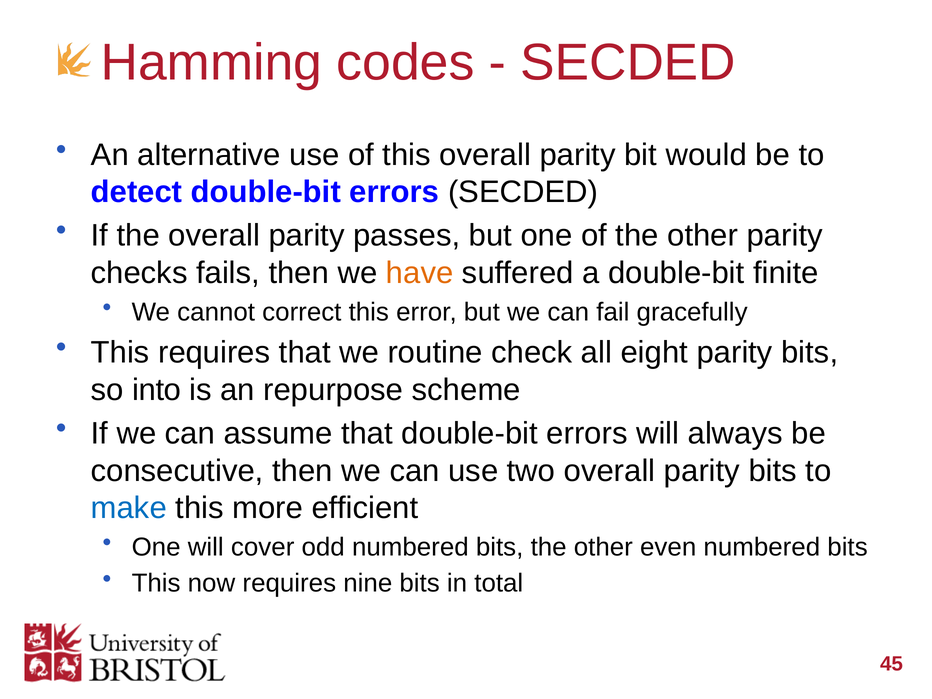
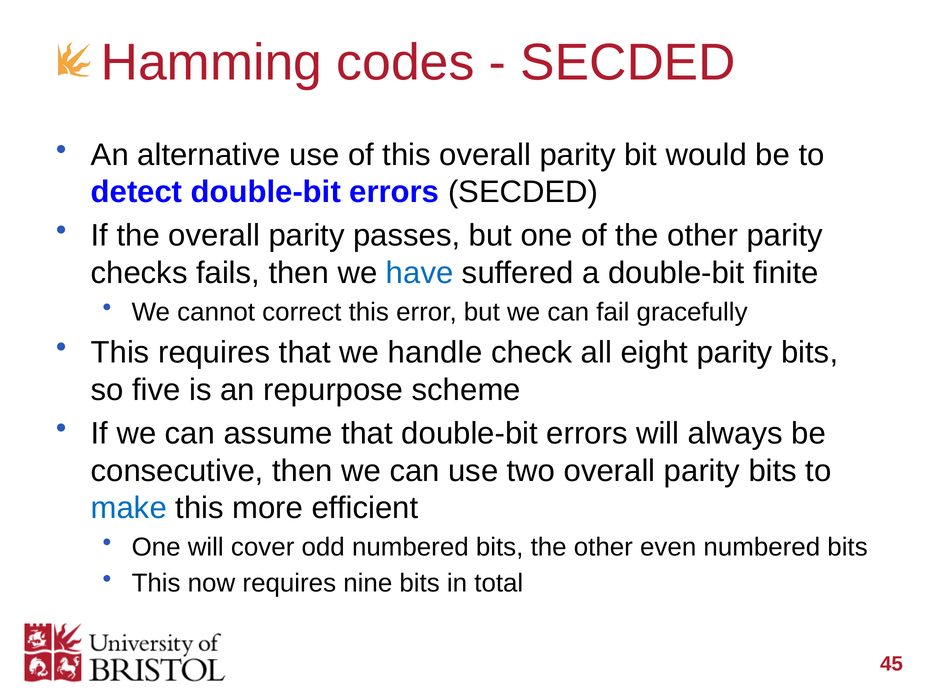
have colour: orange -> blue (420, 273)
routine: routine -> handle (435, 353)
into: into -> five (156, 390)
